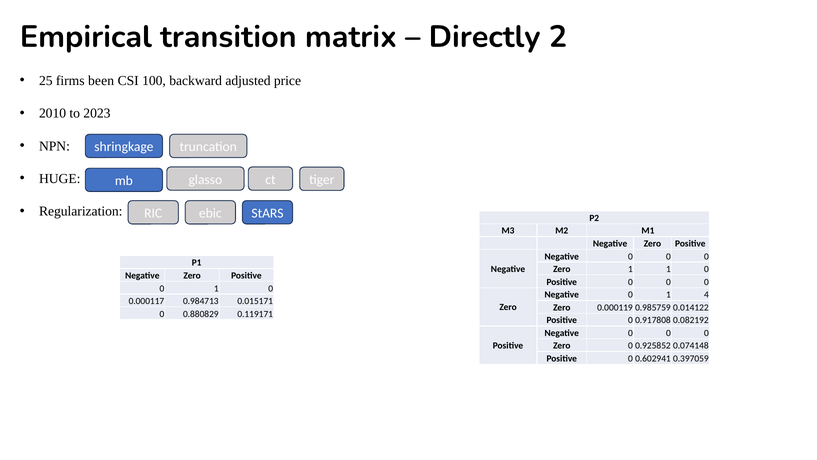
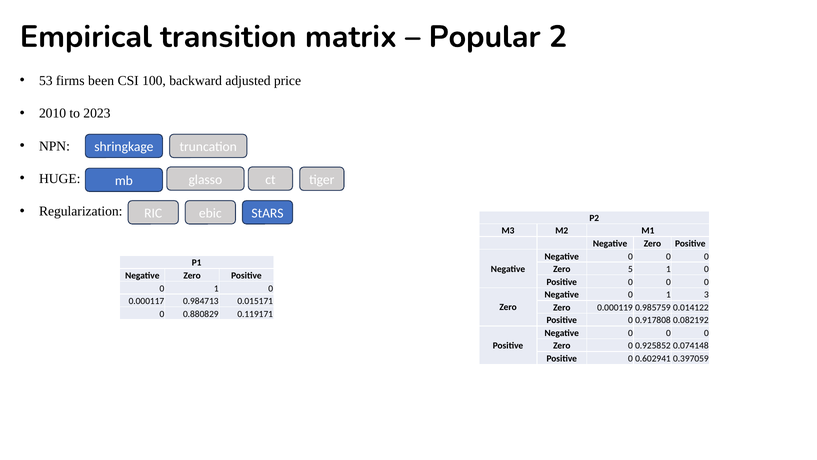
Directly: Directly -> Popular (485, 37)
25: 25 -> 53 (46, 81)
Zero 1: 1 -> 5 (630, 269)
4: 4 -> 3 (706, 294)
